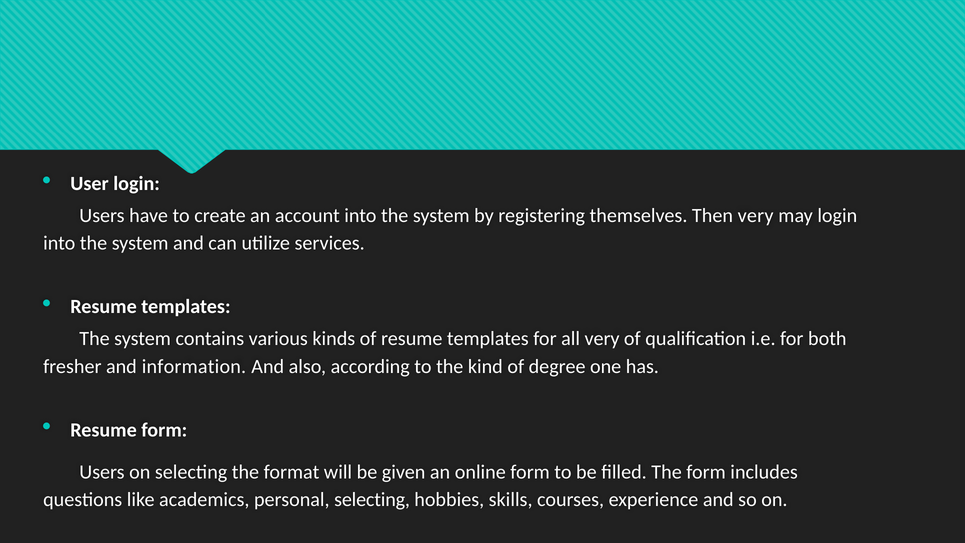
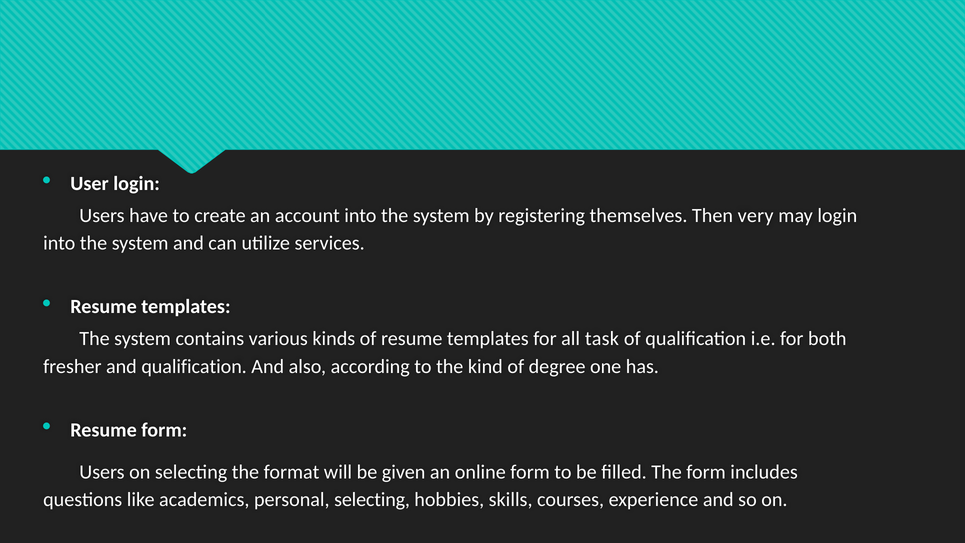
all very: very -> task (602, 339)
and information: information -> qualification (194, 366)
